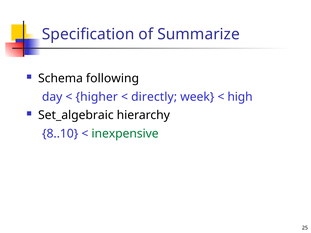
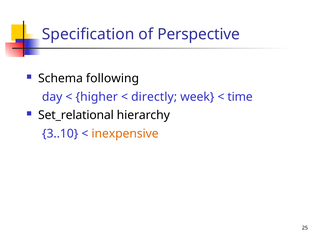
Summarize: Summarize -> Perspective (199, 34)
high: high -> time (240, 97)
Set_algebraic: Set_algebraic -> Set_relational (76, 115)
8..10: 8..10 -> 3..10 (60, 134)
inexpensive colour: green -> orange (125, 134)
